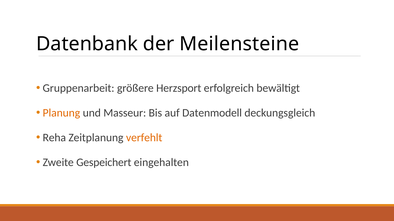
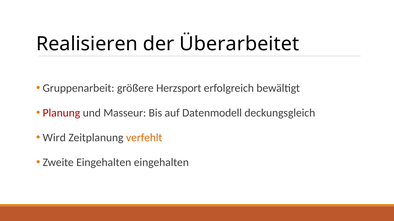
Datenbank: Datenbank -> Realisieren (87, 44)
Meilensteine: Meilensteine -> Überarbeitet (239, 44)
Planung colour: orange -> red (61, 113)
Reha: Reha -> Wird (54, 138)
Zweite Gespeichert: Gespeichert -> Eingehalten (104, 163)
